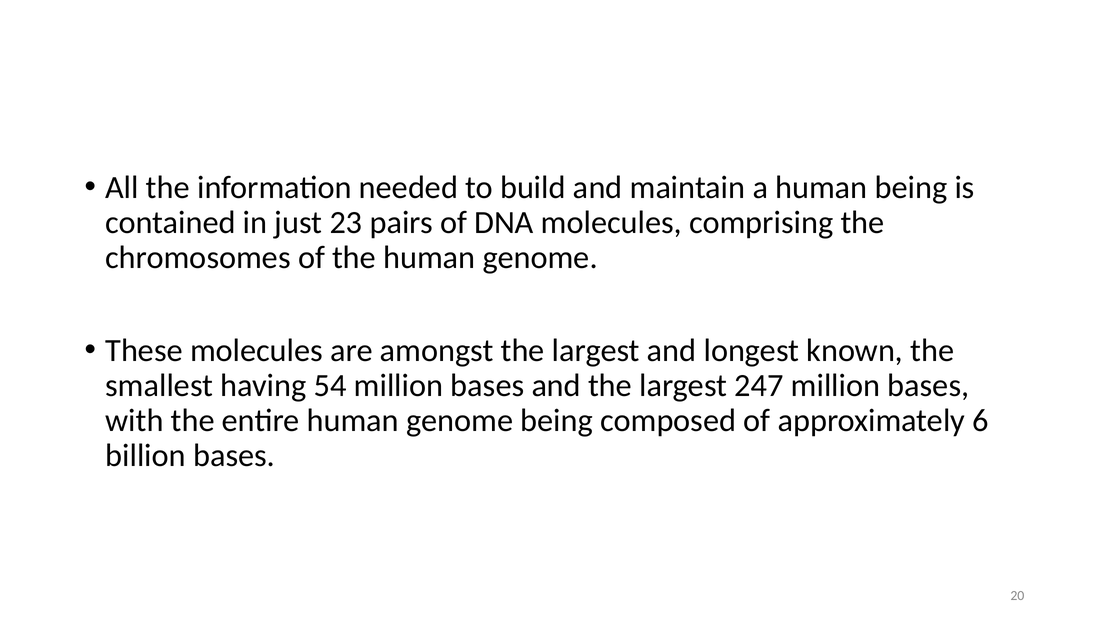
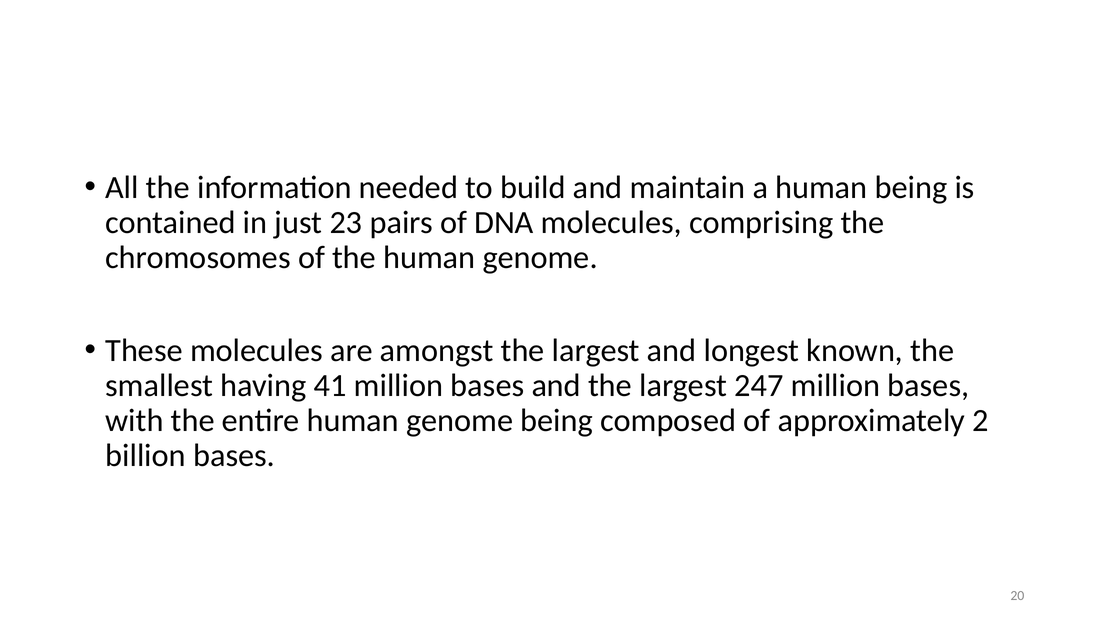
54: 54 -> 41 (330, 385)
6: 6 -> 2 (980, 420)
